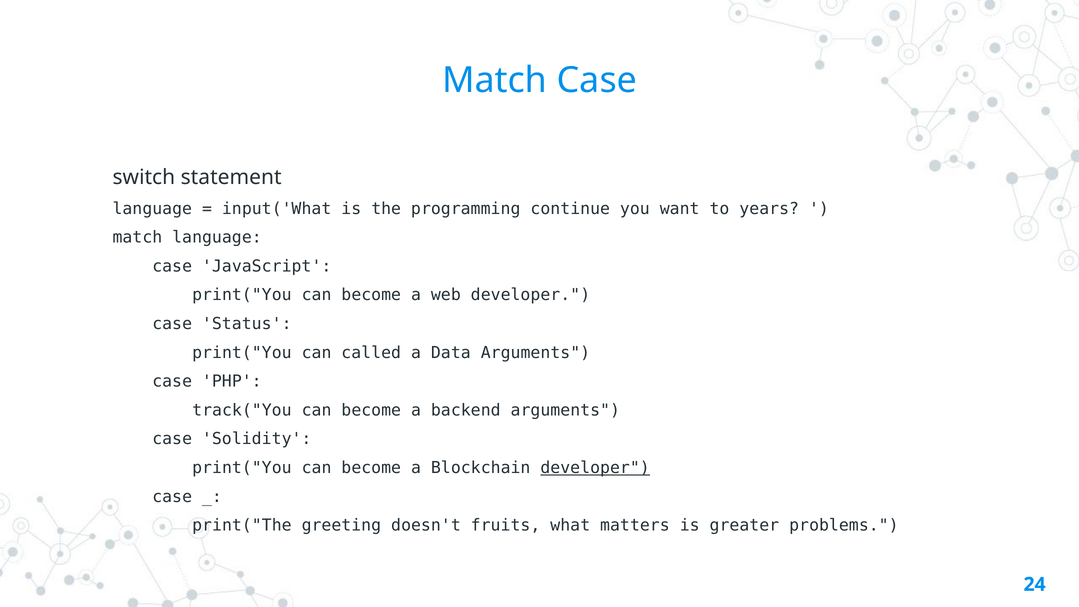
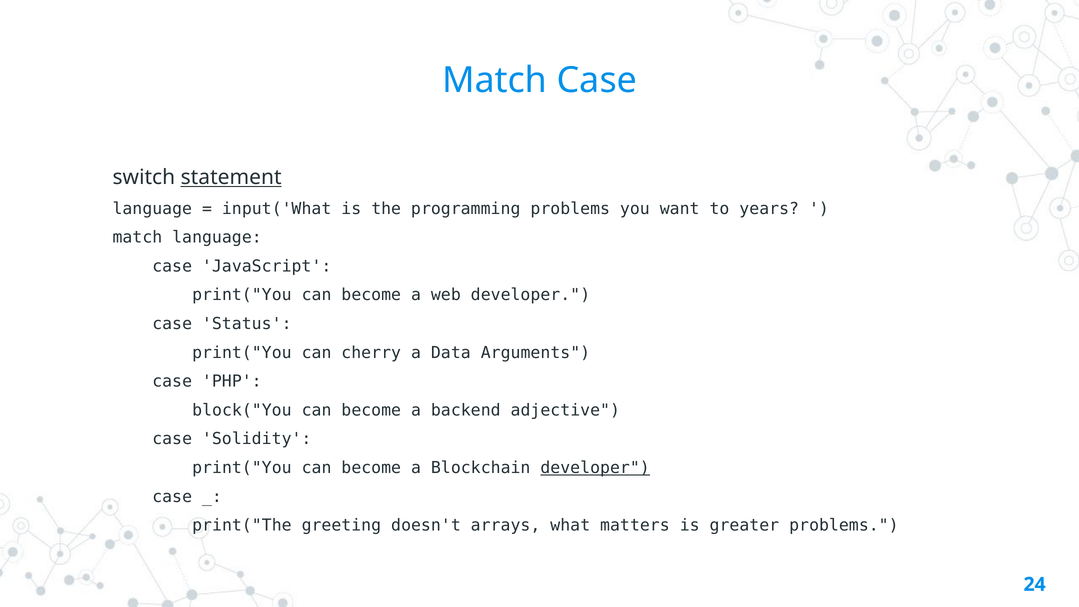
statement underline: none -> present (231, 177)
programming continue: continue -> problems (570, 209)
called: called -> cherry (371, 353)
track("You: track("You -> block("You (242, 410)
backend arguments: arguments -> adjective (565, 410)
fruits: fruits -> arrays (506, 525)
